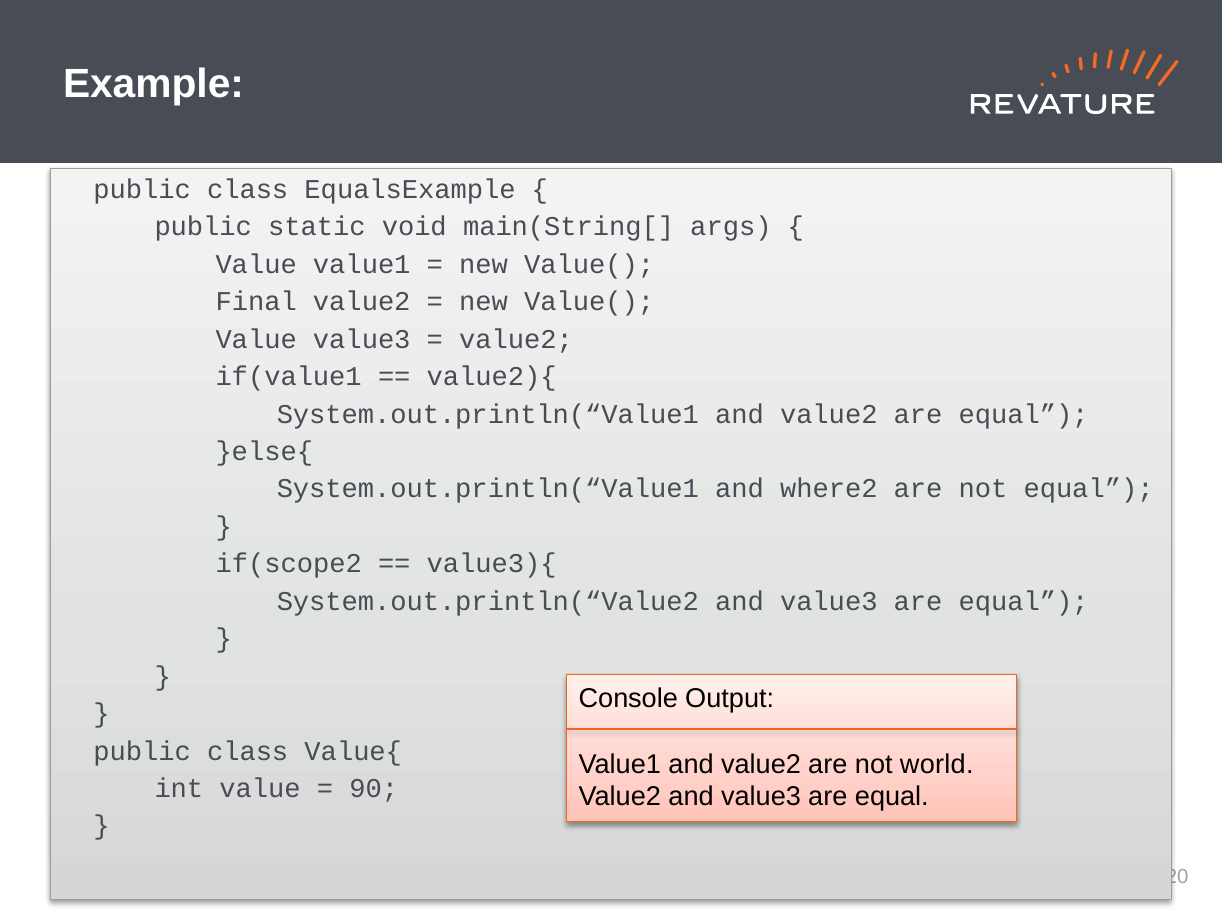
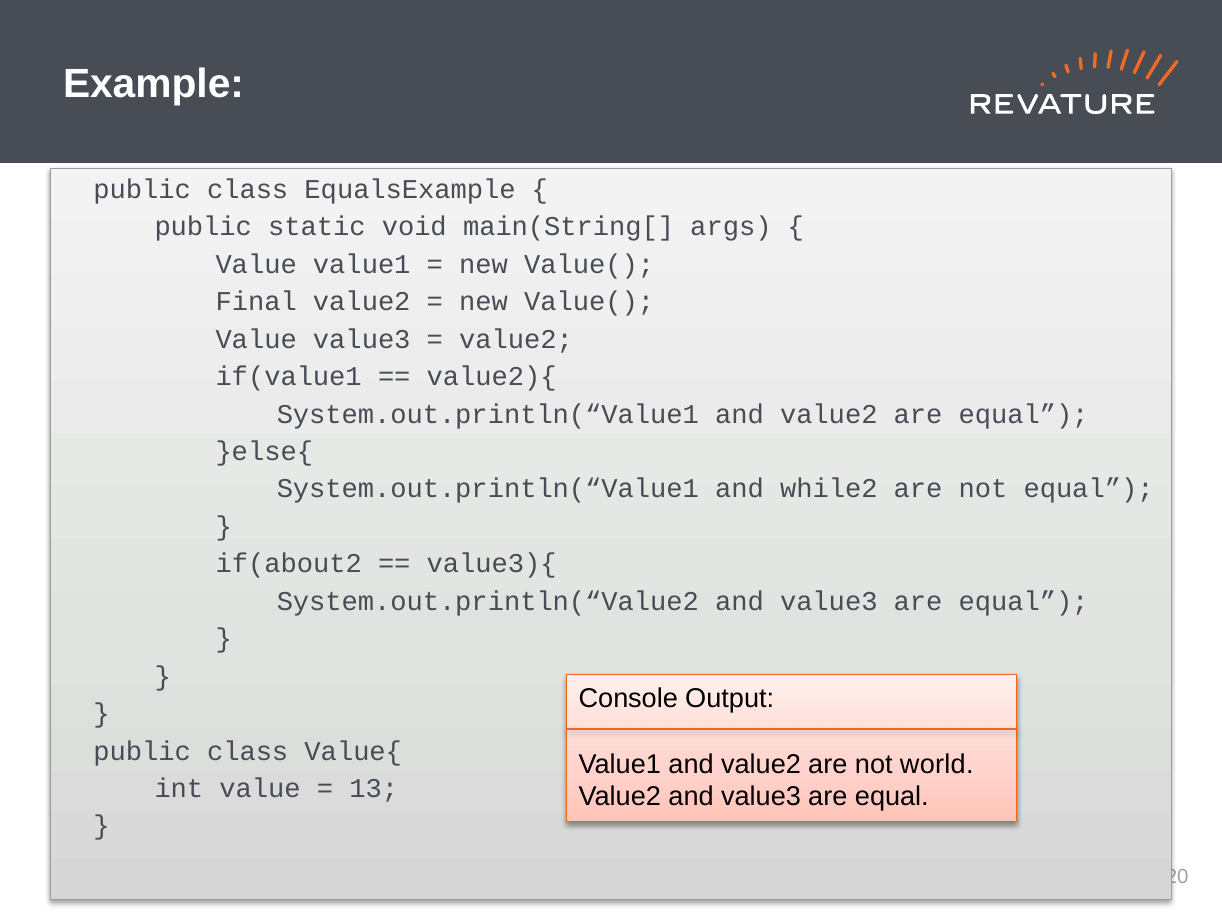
where2: where2 -> while2 (829, 489)
if(scope2: if(scope2 -> if(about2 (289, 564)
90: 90 -> 13 (374, 788)
